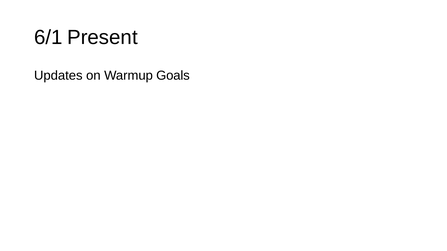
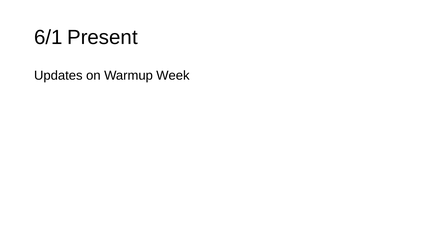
Goals: Goals -> Week (173, 76)
